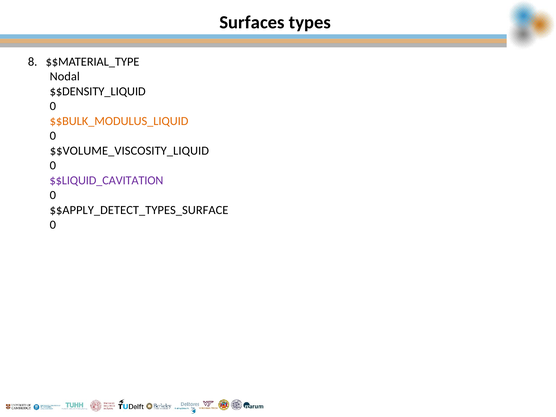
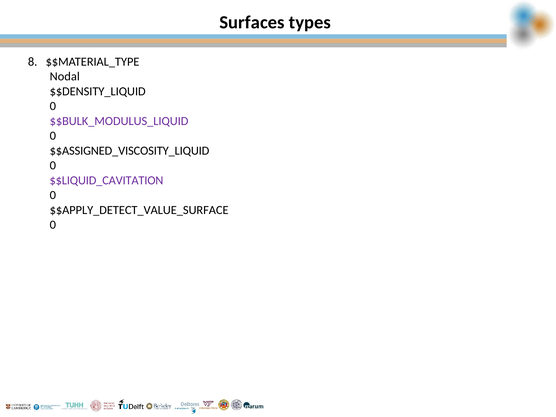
$$BULK_MODULUS_LIQUID colour: orange -> purple (119, 121)
$$VOLUME_VISCOSITY_LIQUID: $$VOLUME_VISCOSITY_LIQUID -> $$ASSIGNED_VISCOSITY_LIQUID (130, 151)
$$APPLY_DETECT_TYPES_SURFACE: $$APPLY_DETECT_TYPES_SURFACE -> $$APPLY_DETECT_VALUE_SURFACE (139, 210)
